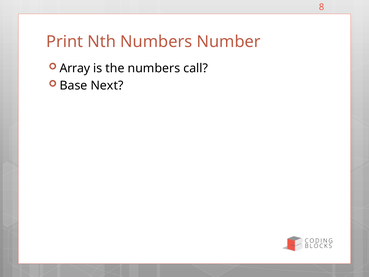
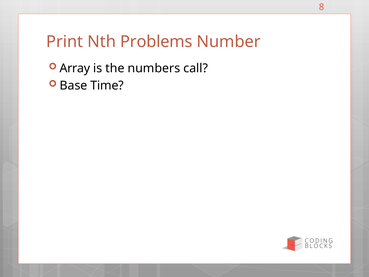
Nth Numbers: Numbers -> Problems (156, 42)
Next: Next -> Time (107, 85)
